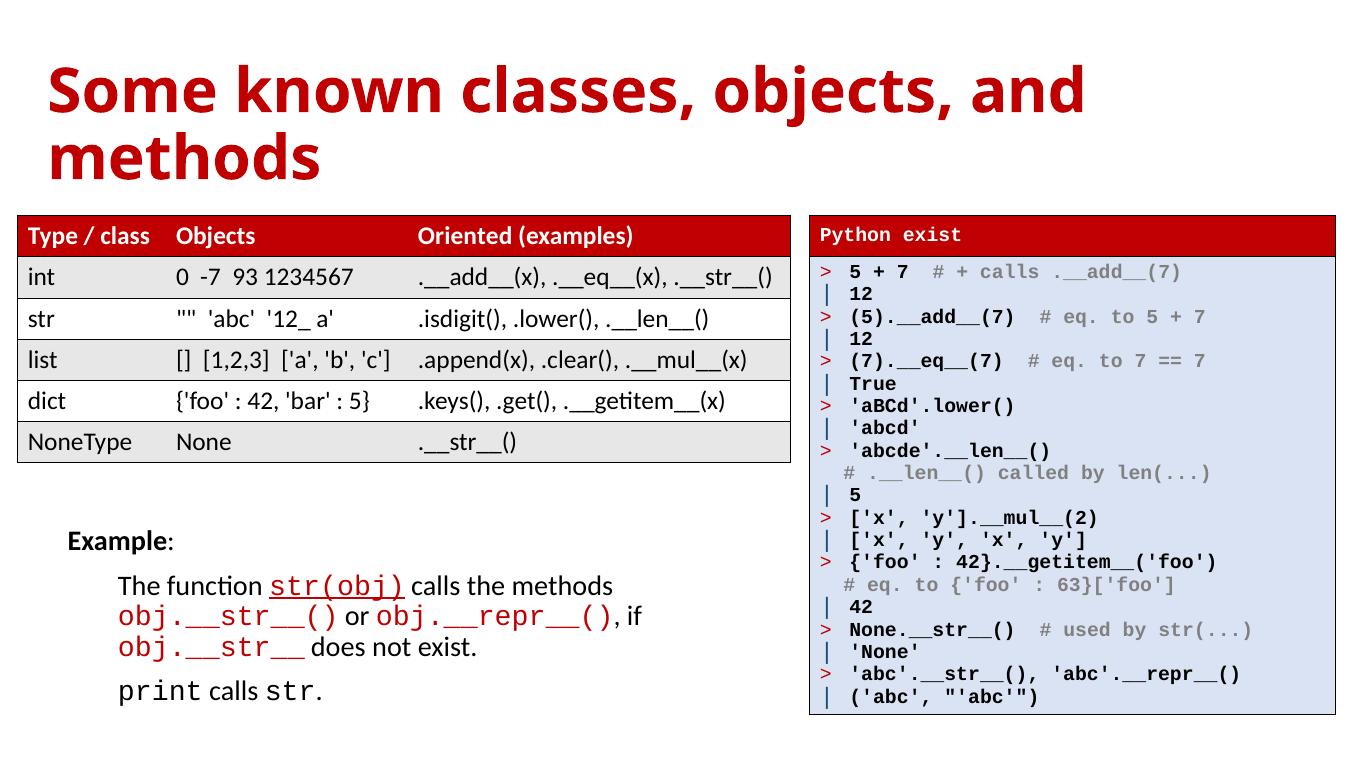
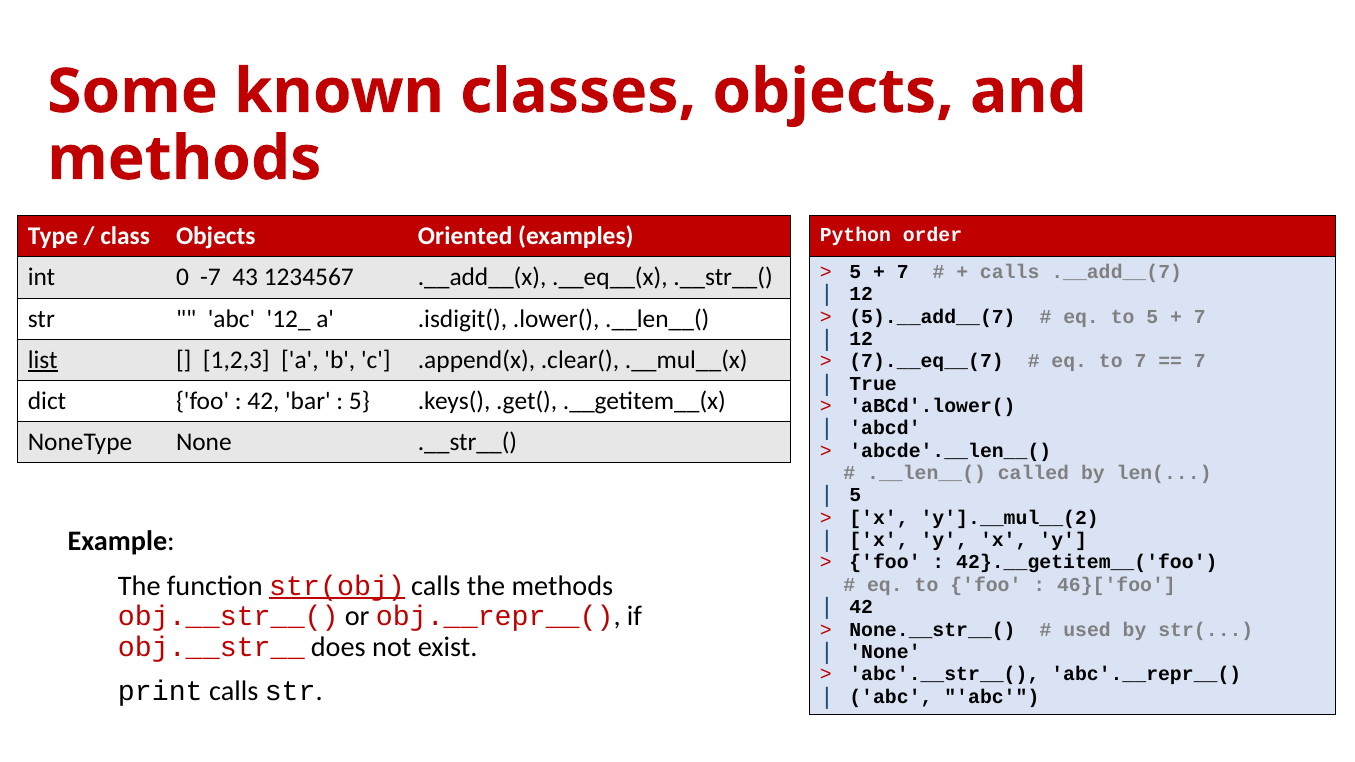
Python exist: exist -> order (933, 235)
93: 93 -> 43 (245, 278)
list underline: none -> present (43, 360)
63}['foo: 63}['foo -> 46}['foo (1116, 585)
